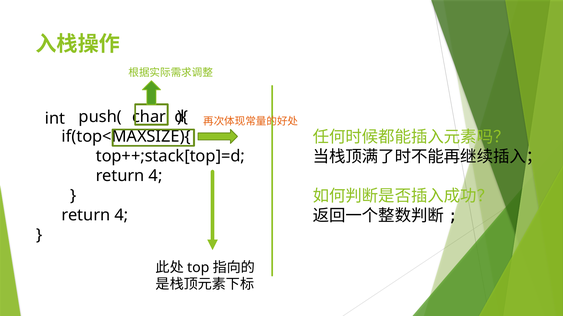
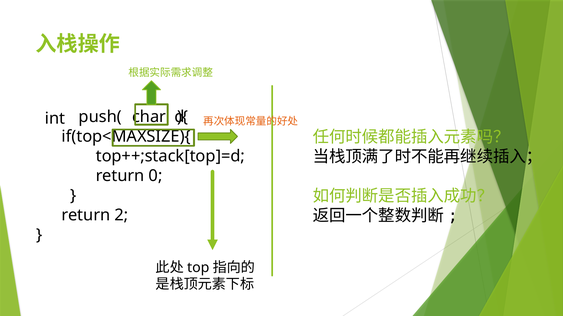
4: 4 -> 0 (156, 176)
4: 4 -> 2 (121, 216)
